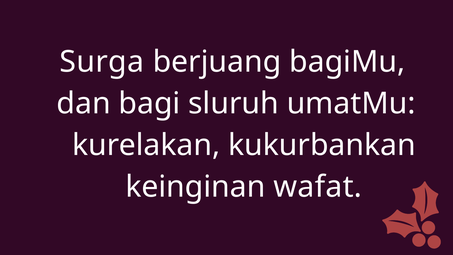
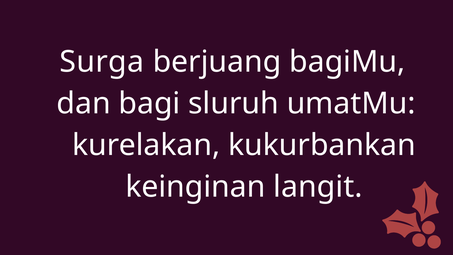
wafat: wafat -> langit (318, 187)
